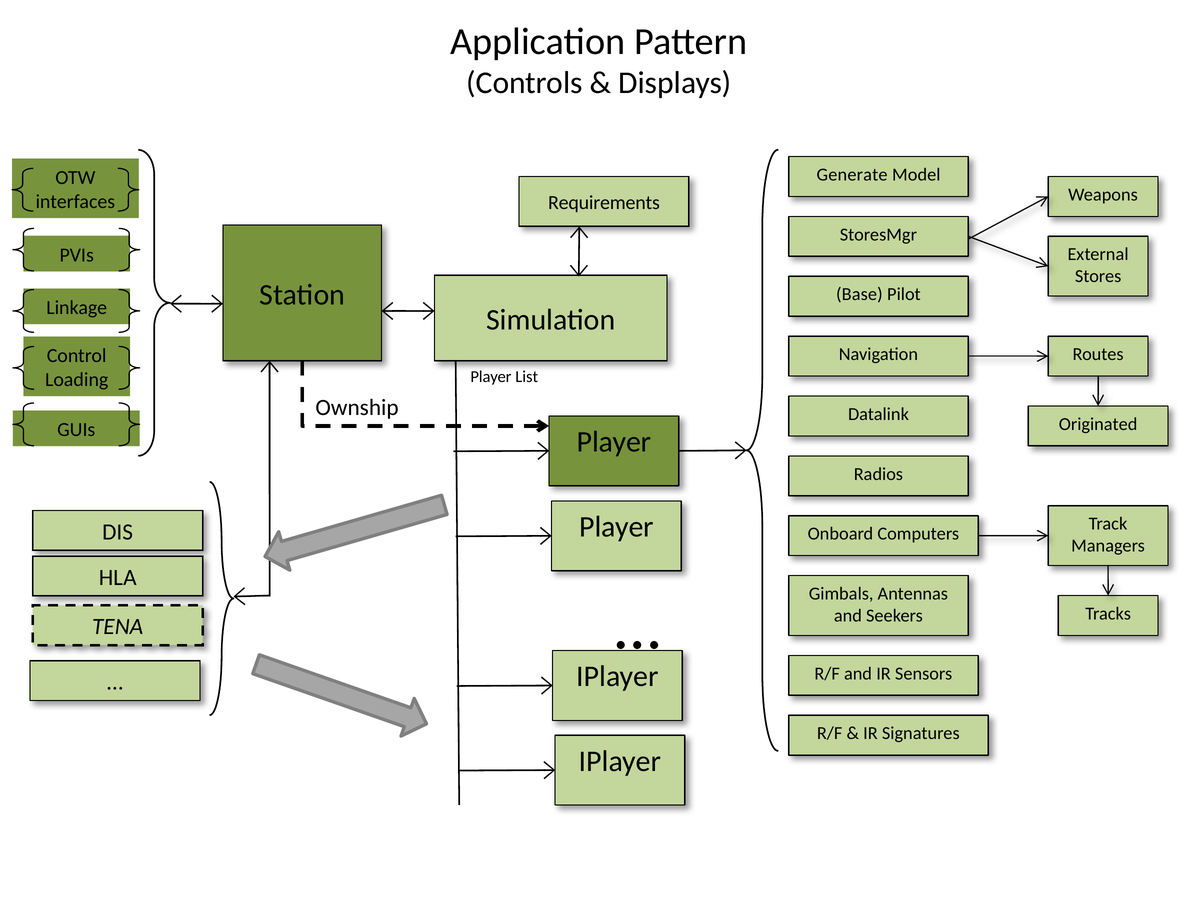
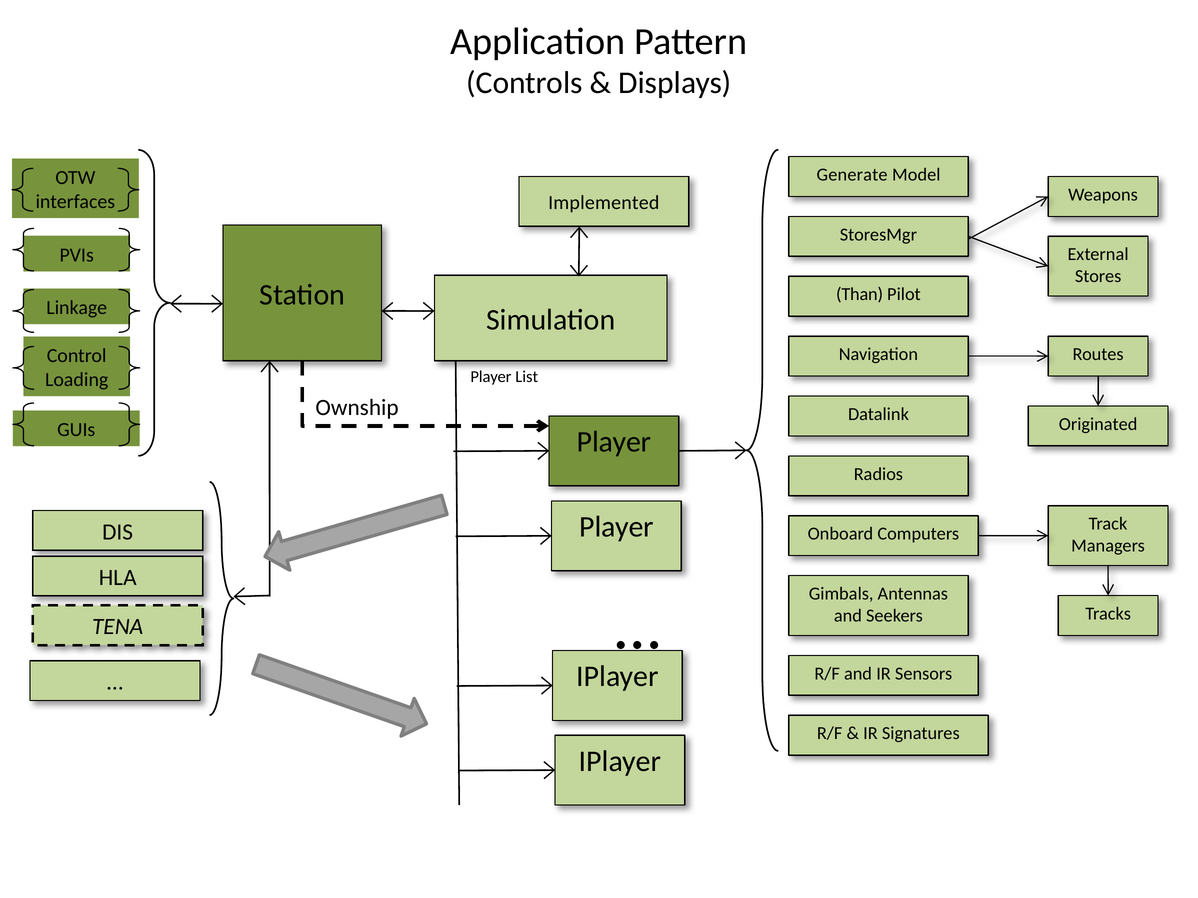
Requirements: Requirements -> Implemented (604, 203)
Base: Base -> Than (860, 295)
